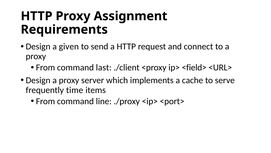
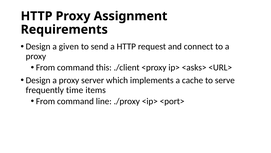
last: last -> this (104, 67)
<field>: <field> -> <asks> (194, 67)
